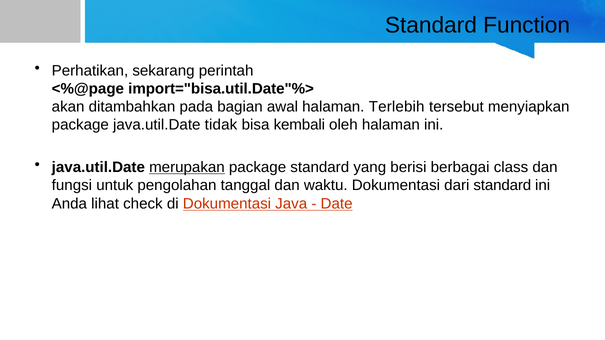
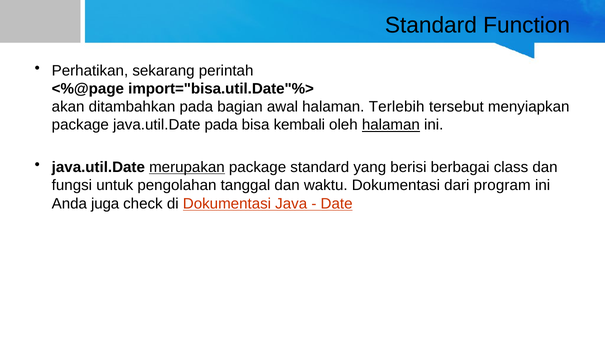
java.util.Date tidak: tidak -> pada (221, 125)
halaman underline: none -> present (391, 125)
dari standard: standard -> program (502, 186)
lihat: lihat -> juga (105, 204)
